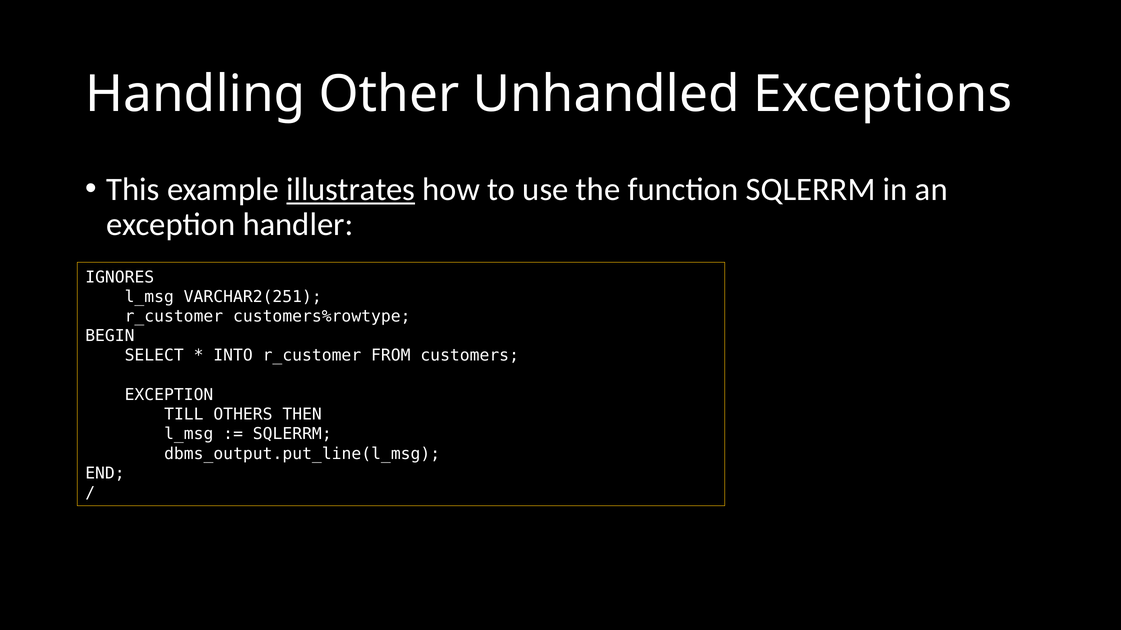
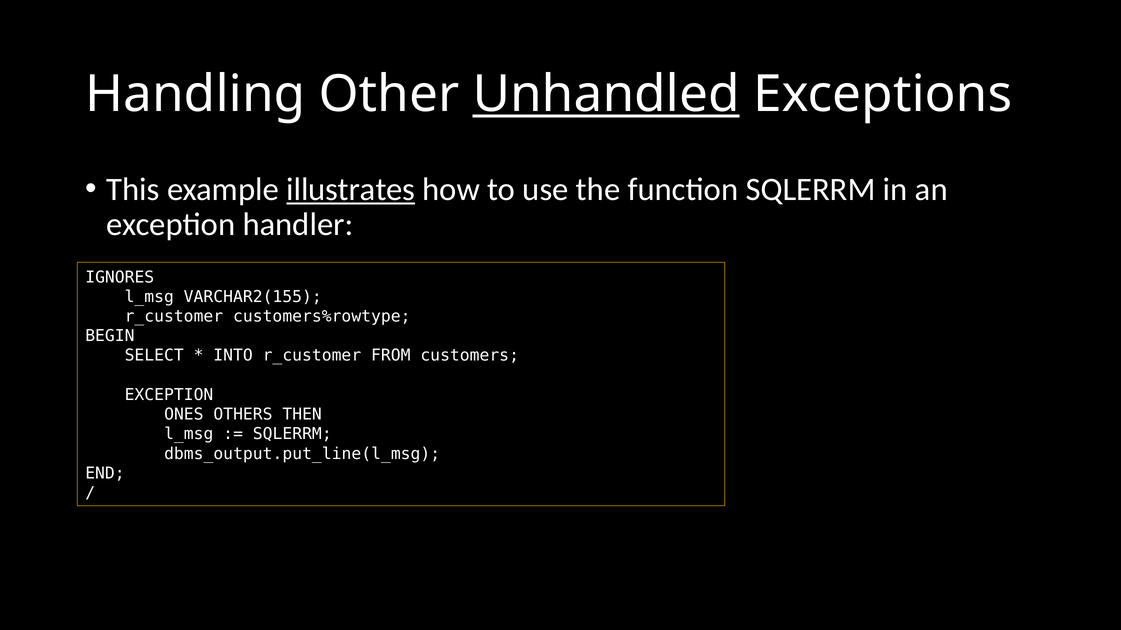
Unhandled underline: none -> present (606, 94)
VARCHAR2(251: VARCHAR2(251 -> VARCHAR2(155 (253, 297)
TILL: TILL -> ONES (184, 415)
